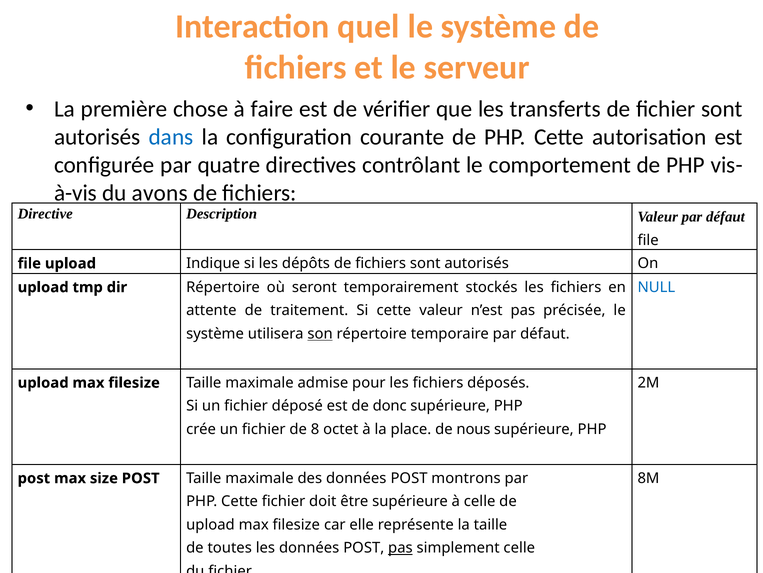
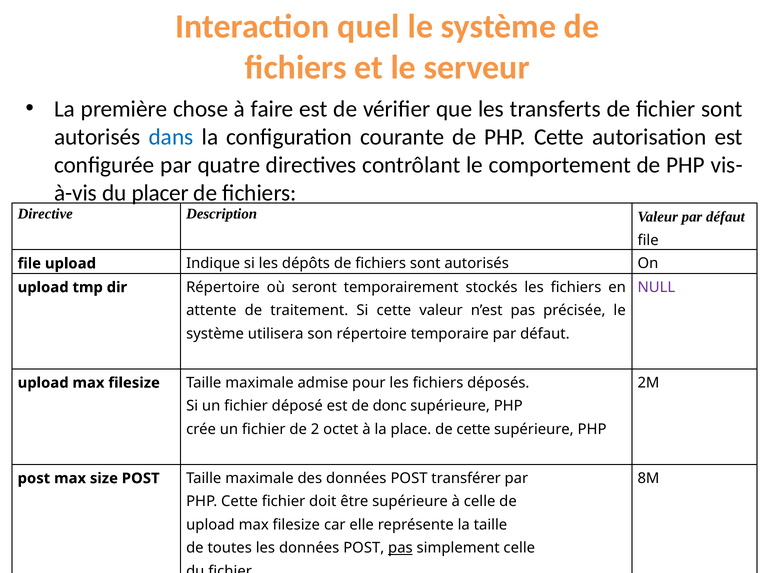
avons: avons -> placer (160, 193)
NULL colour: blue -> purple (656, 287)
son underline: present -> none (320, 333)
8: 8 -> 2 (315, 429)
de nous: nous -> cette (473, 429)
montrons: montrons -> transférer (466, 478)
